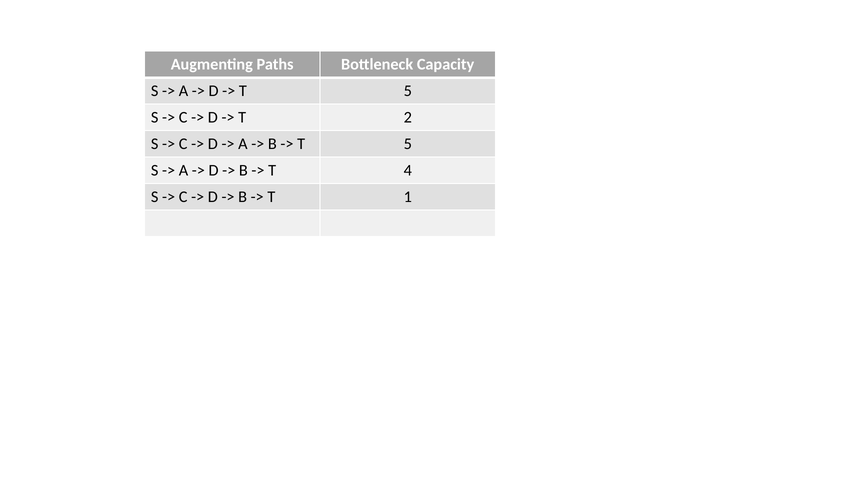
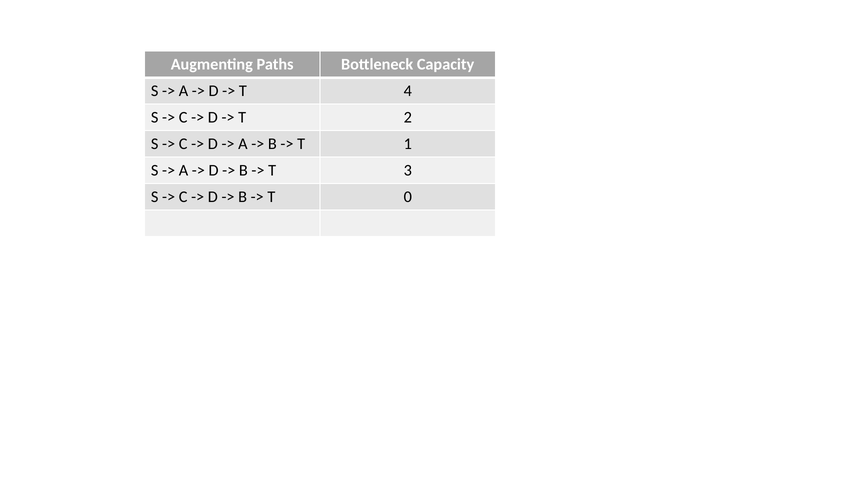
5: 5 -> 4 (408, 91)
5: 5 -> 1 (408, 144)
4: 4 -> 3 (408, 170)
1: 1 -> 0 (408, 197)
